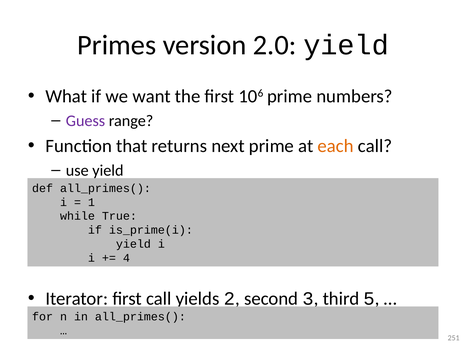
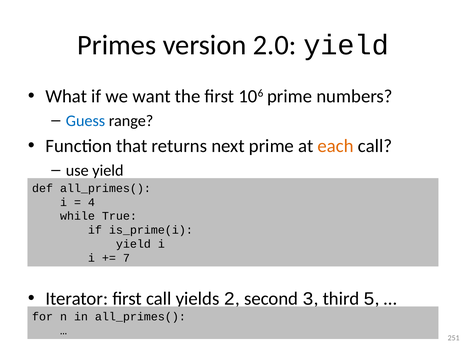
Guess colour: purple -> blue (85, 121)
1: 1 -> 4 (91, 202)
4: 4 -> 7 (126, 258)
